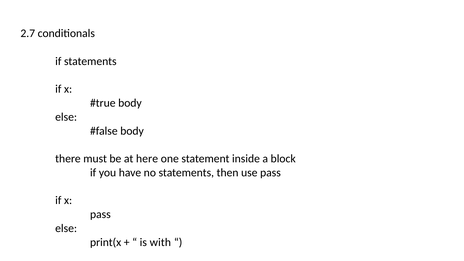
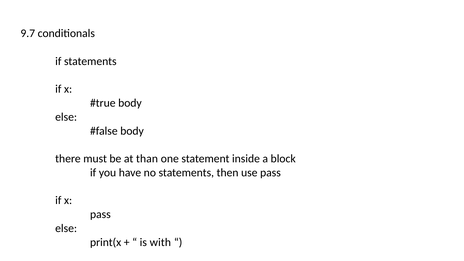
2.7: 2.7 -> 9.7 (28, 33)
here: here -> than (147, 159)
